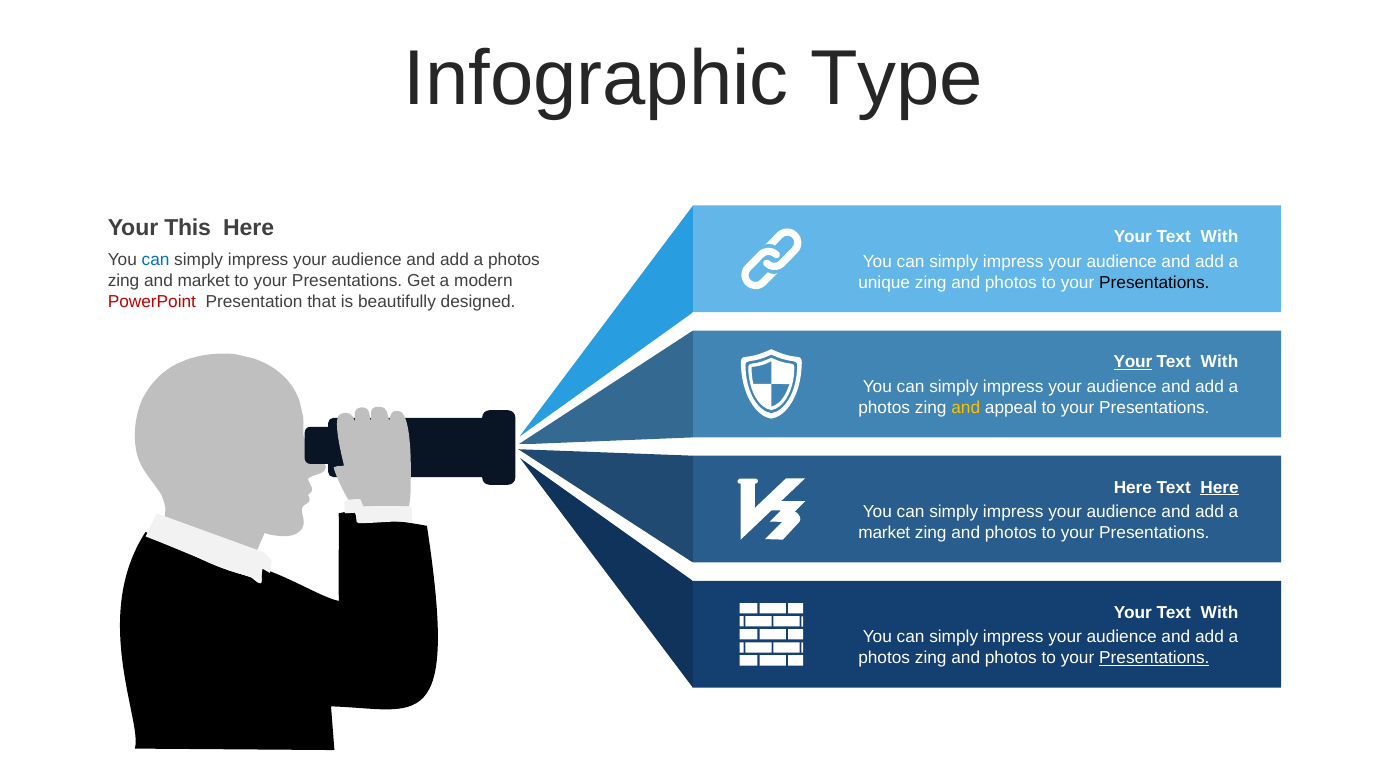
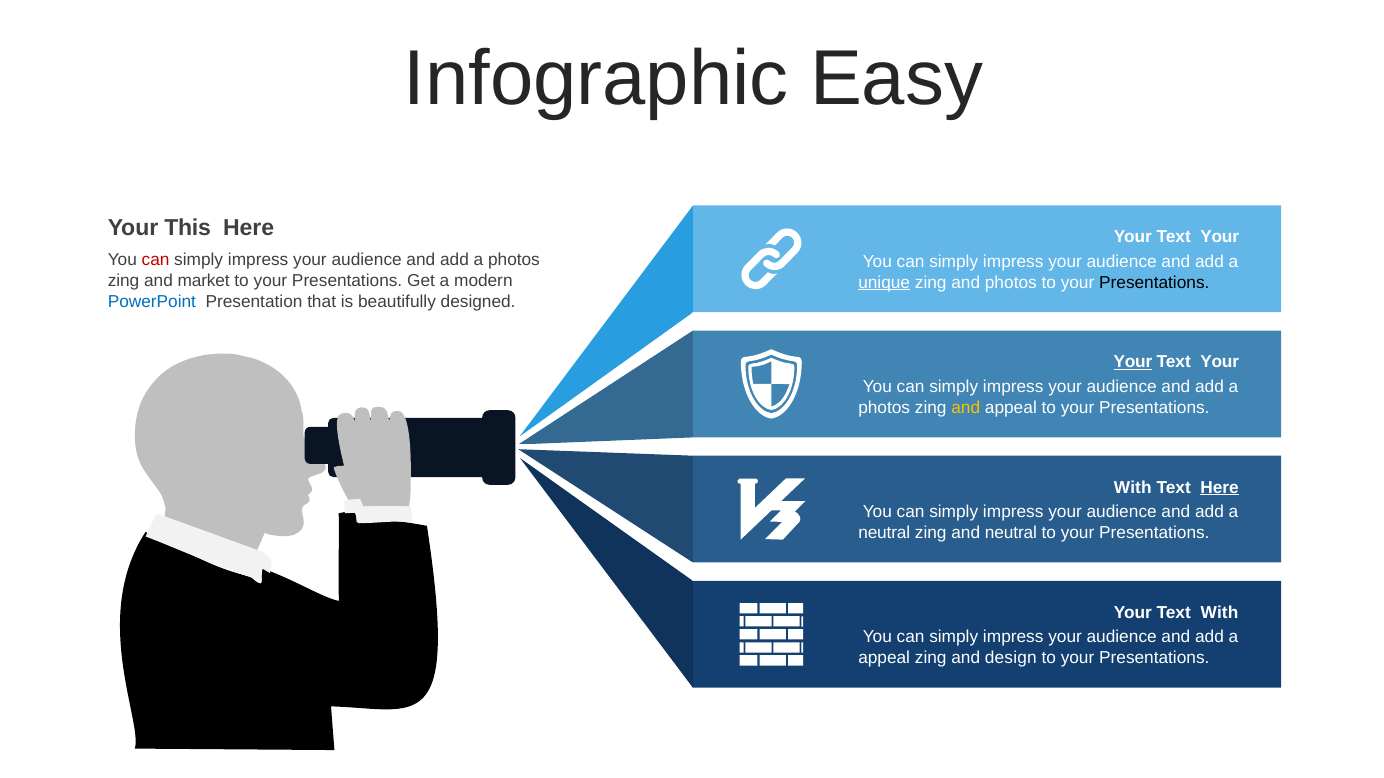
Type: Type -> Easy (897, 79)
With: With -> Your (1220, 237)
can colour: blue -> red (156, 260)
unique underline: none -> present (884, 283)
PowerPoint colour: red -> blue (152, 302)
With: With -> Your (1220, 362)
Here: Here -> With (1133, 488)
market: market -> neutral (884, 533)
photos: photos -> neutral (1011, 533)
photos: photos -> appeal (884, 658)
photos: photos -> design (1011, 658)
Presentations underline: present -> none (1154, 658)
